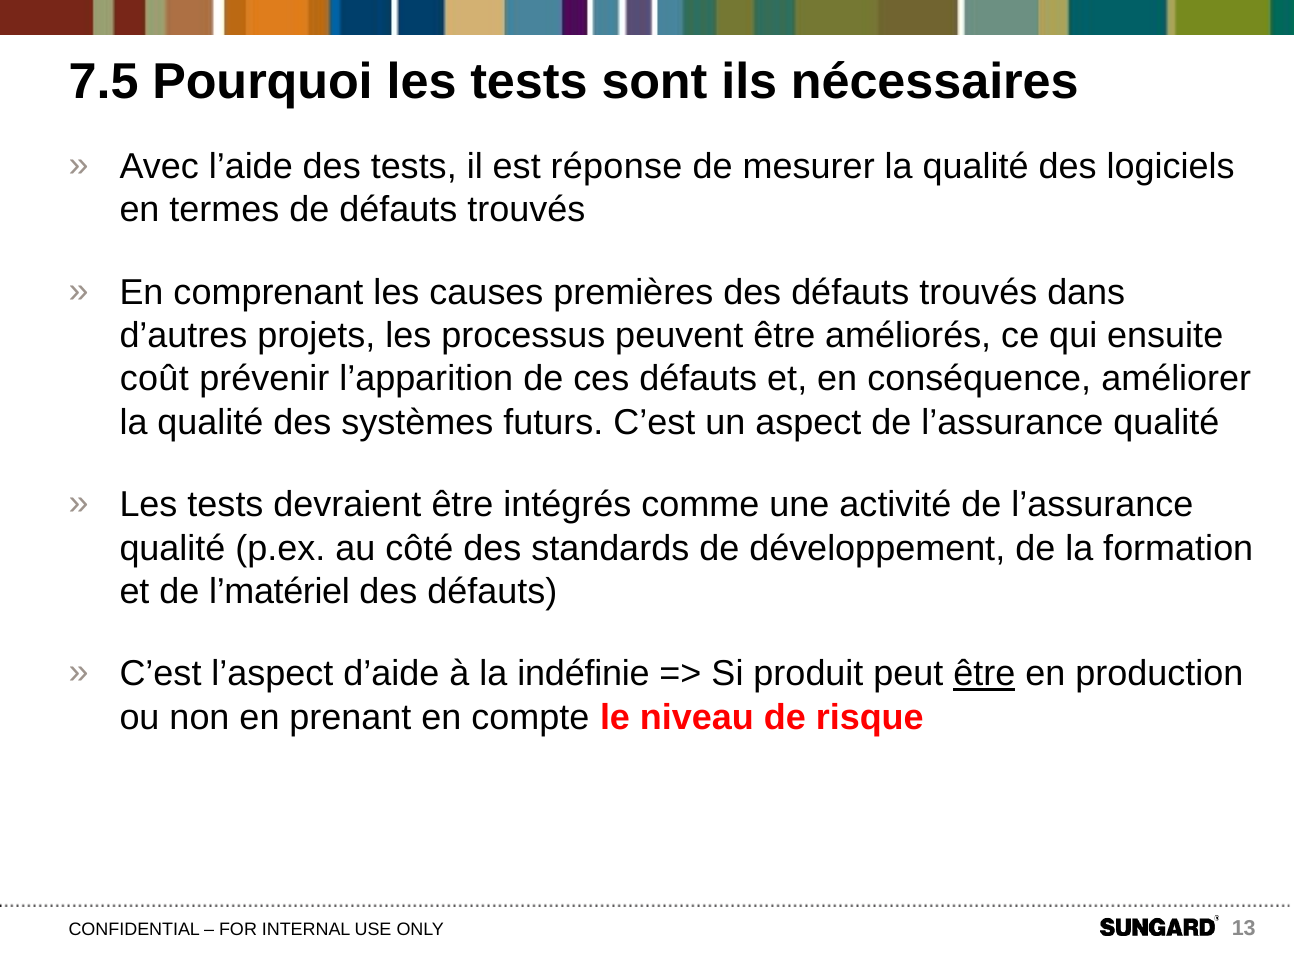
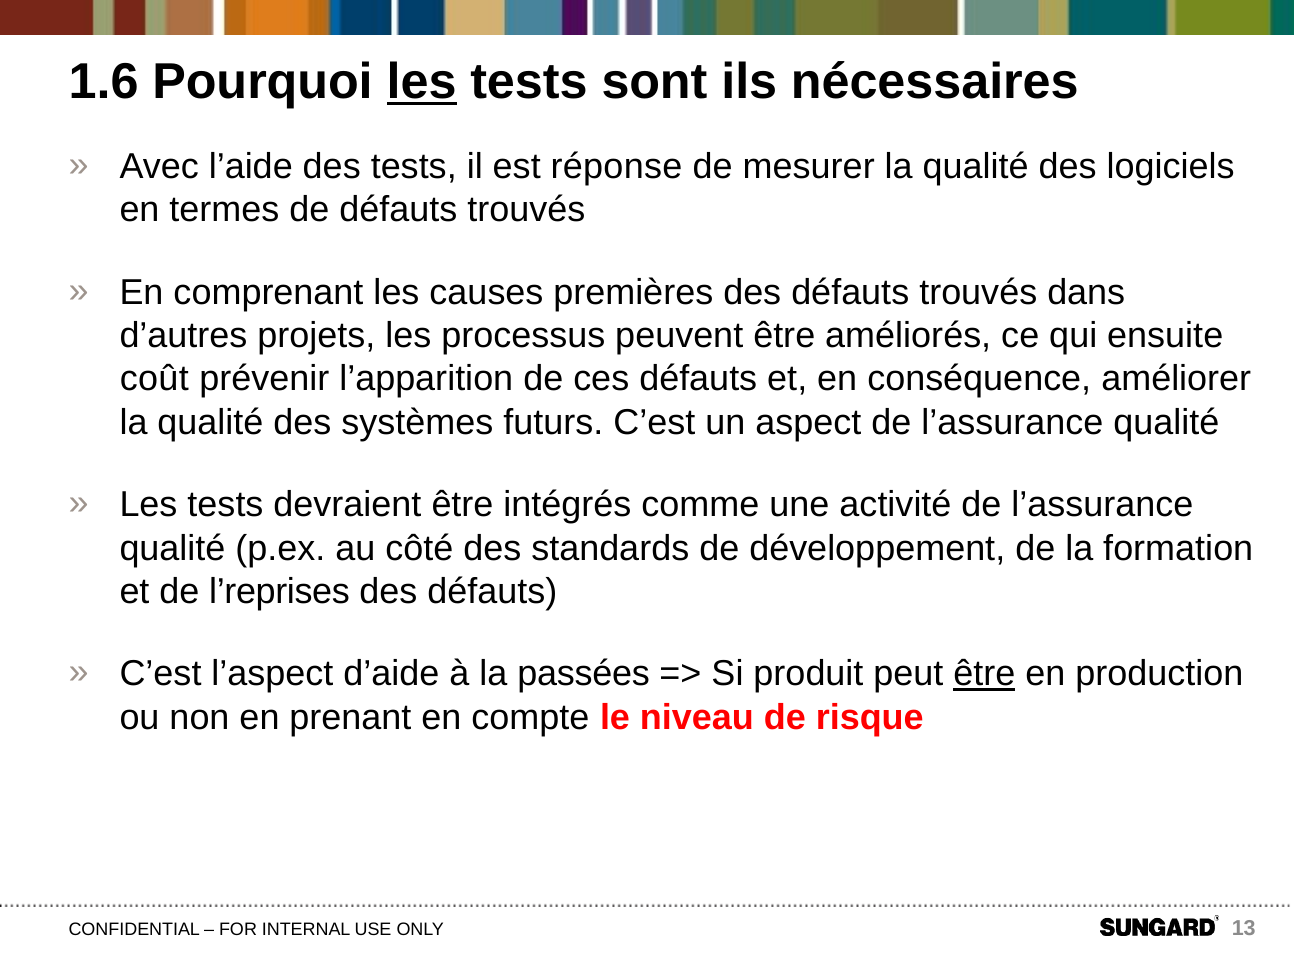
7.5: 7.5 -> 1.6 (104, 82)
les underline: none -> present (422, 82)
l’matériel: l’matériel -> l’reprises (280, 591)
indéfinie: indéfinie -> passées (584, 674)
